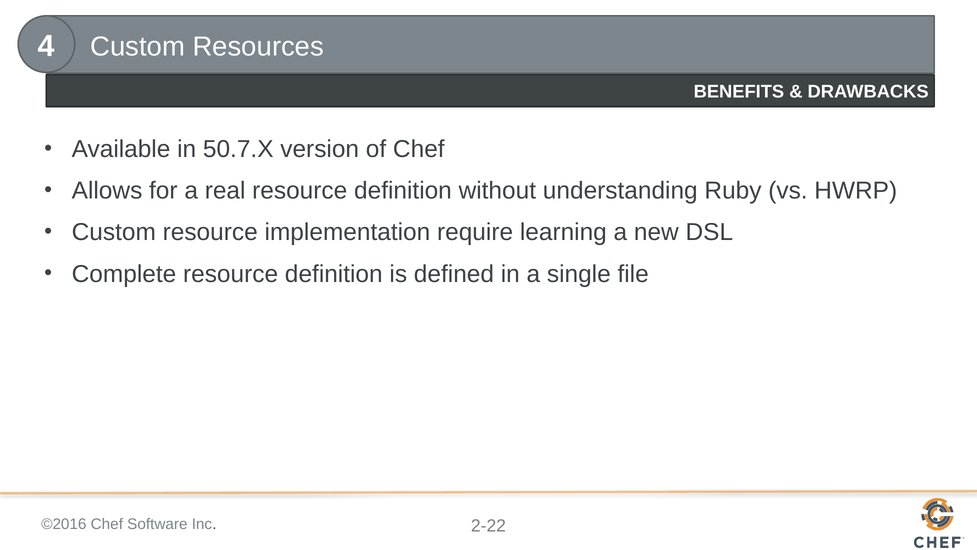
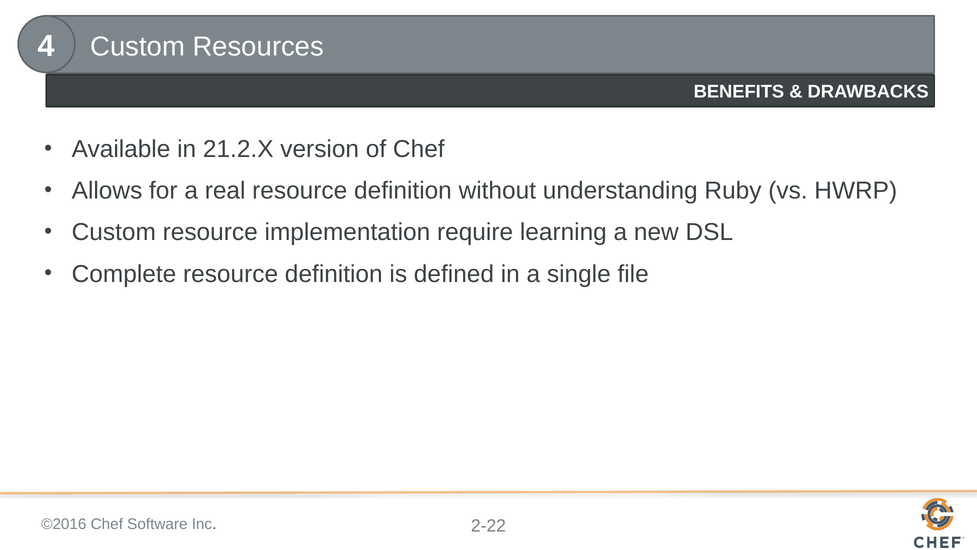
50.7.X: 50.7.X -> 21.2.X (238, 149)
